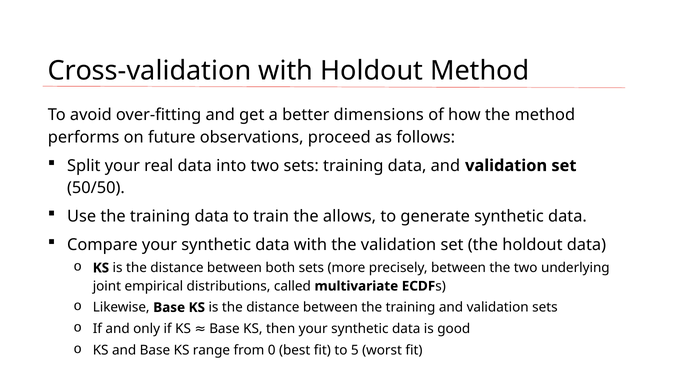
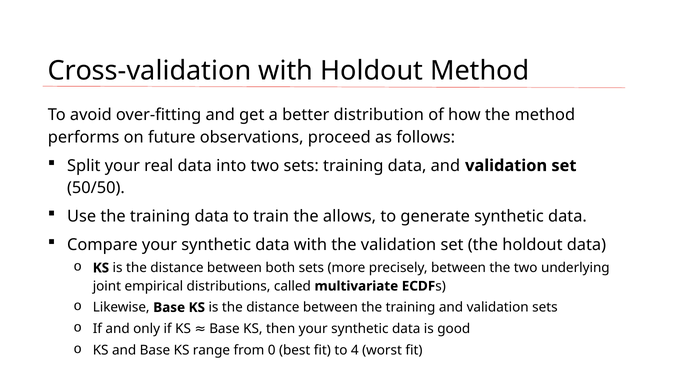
dimensions: dimensions -> distribution (379, 115)
5: 5 -> 4 (355, 350)
